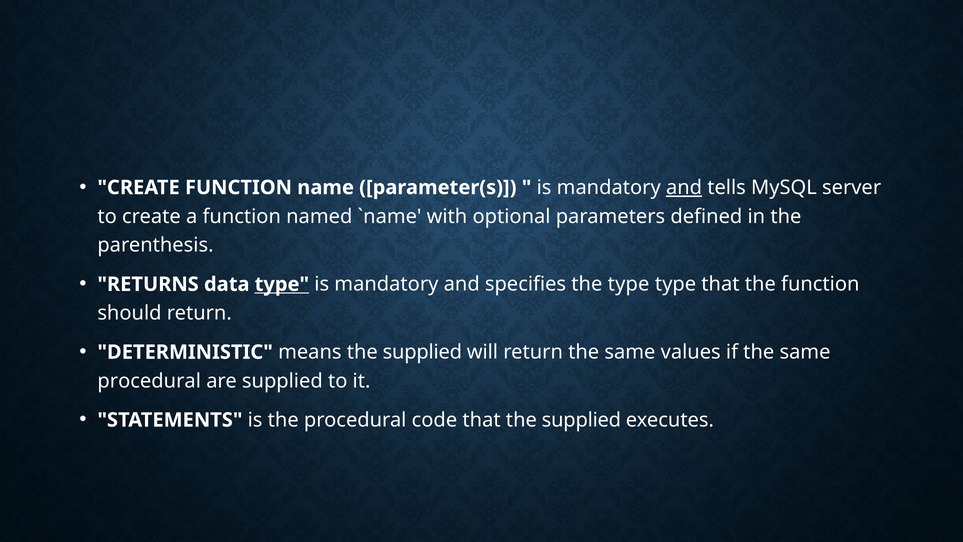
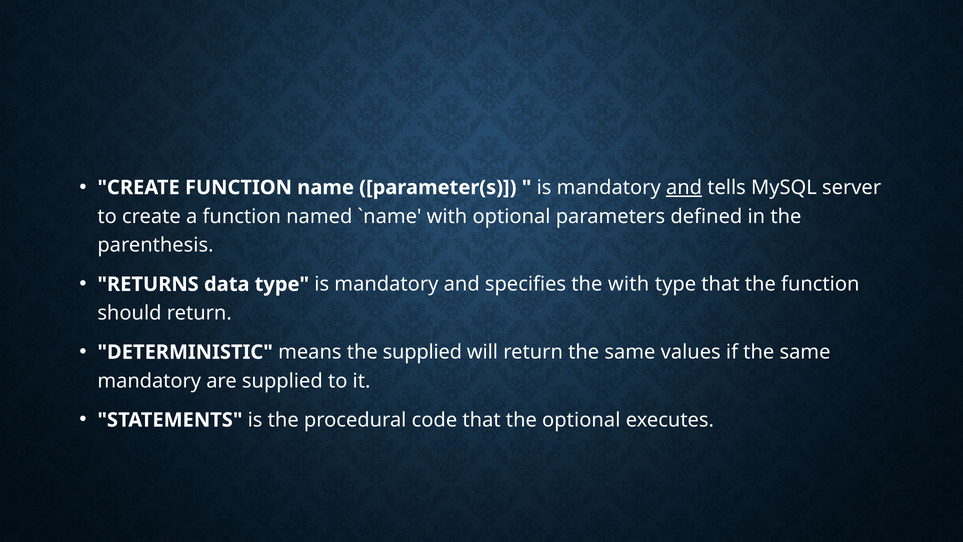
type underline: present -> none (282, 284)
the type: type -> with (629, 284)
procedural: procedural -> mandatory (149, 381)
that the supplied: supplied -> optional (581, 420)
